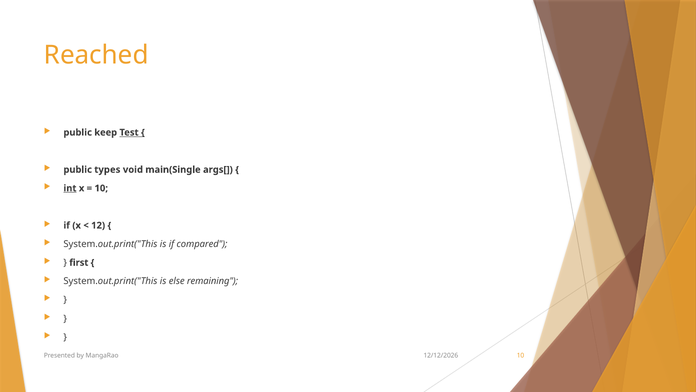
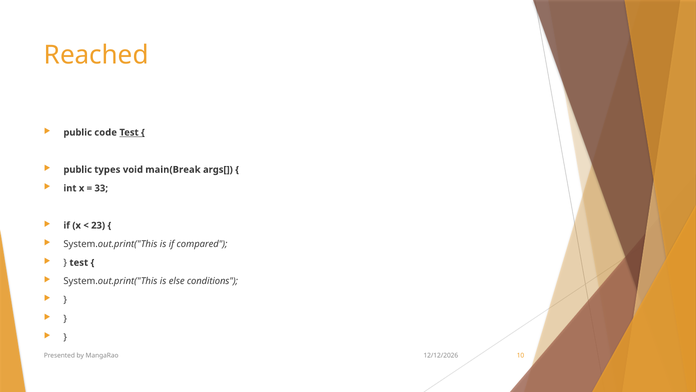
keep: keep -> code (106, 132)
main(Single: main(Single -> main(Break (173, 169)
int underline: present -> none (70, 188)
10: 10 -> 33 (101, 188)
12: 12 -> 23 (98, 225)
first: first -> test (79, 262)
remaining: remaining -> conditions (212, 281)
